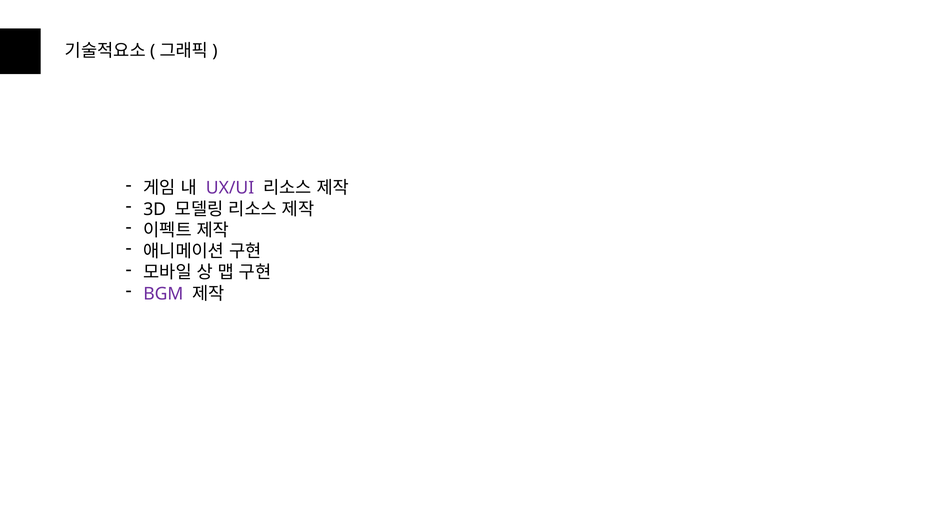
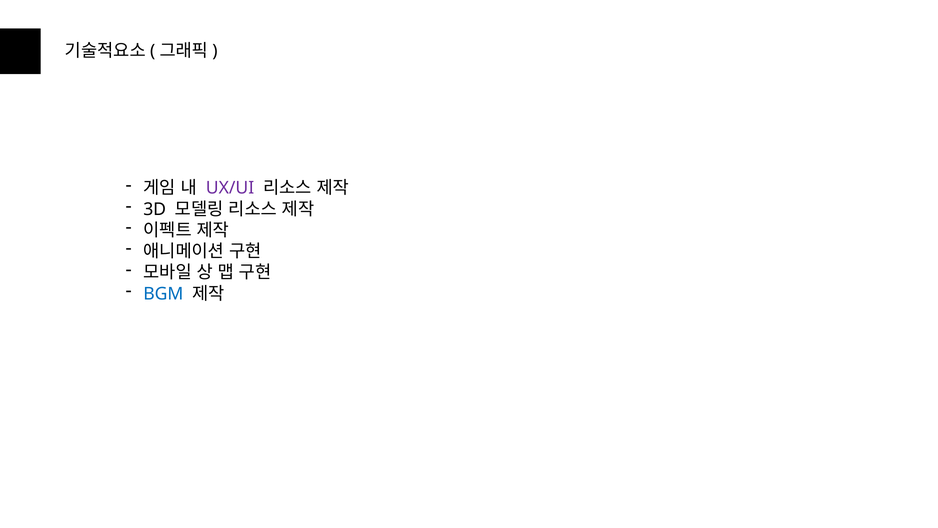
BGM colour: purple -> blue (163, 294)
